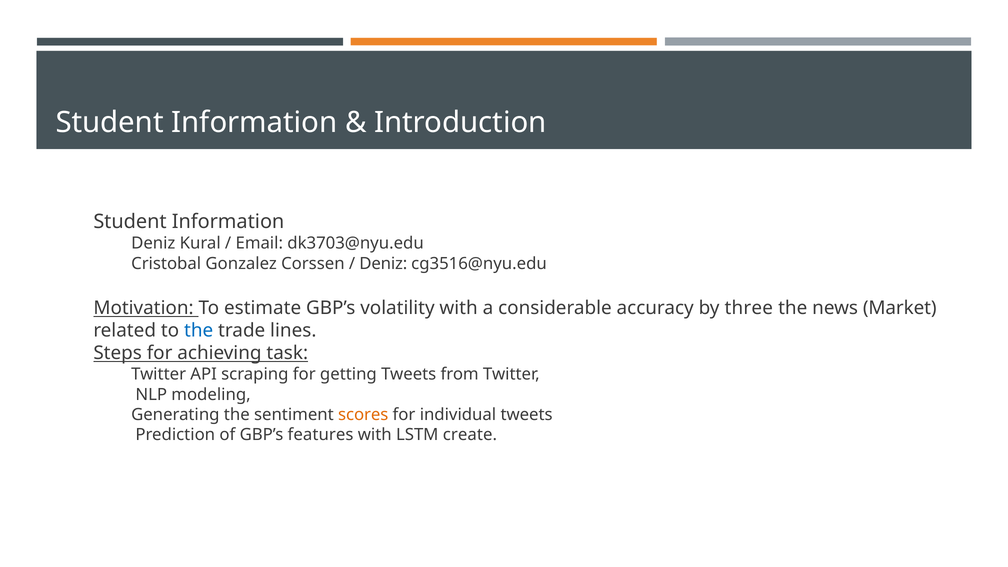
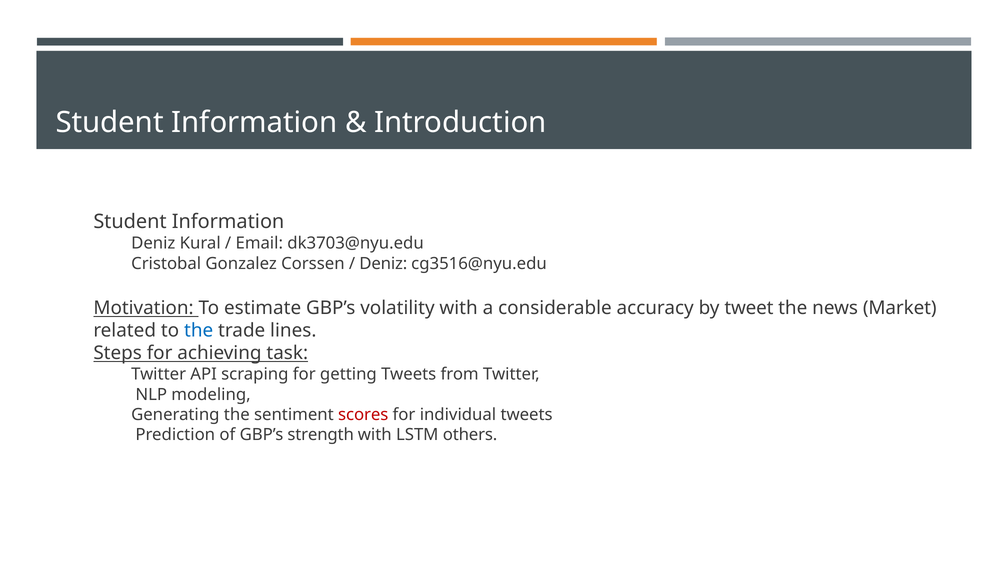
three: three -> tweet (749, 308)
scores colour: orange -> red (363, 415)
features: features -> strength (321, 435)
create: create -> others (470, 435)
